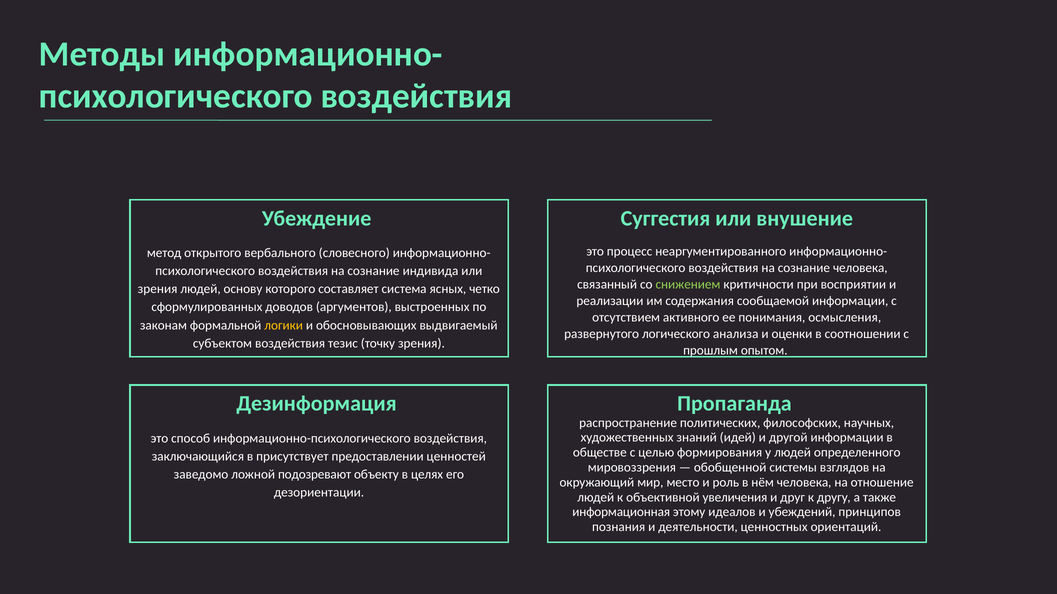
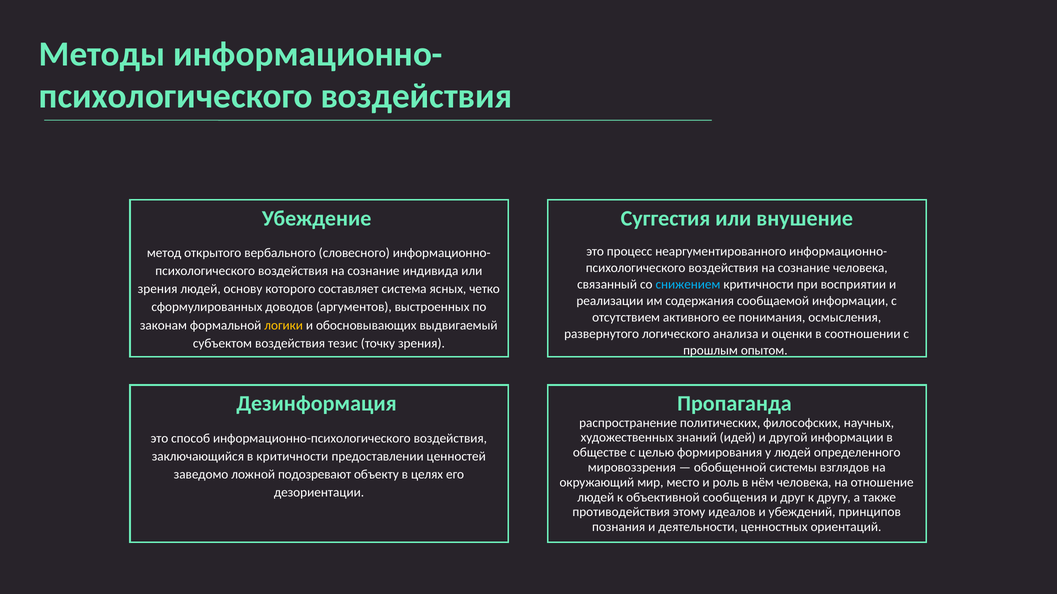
снижением colour: light green -> light blue (688, 285)
в присутствует: присутствует -> критичности (292, 457)
увеличения: увеличения -> сообщения (735, 498)
информационная: информационная -> противодействия (621, 513)
